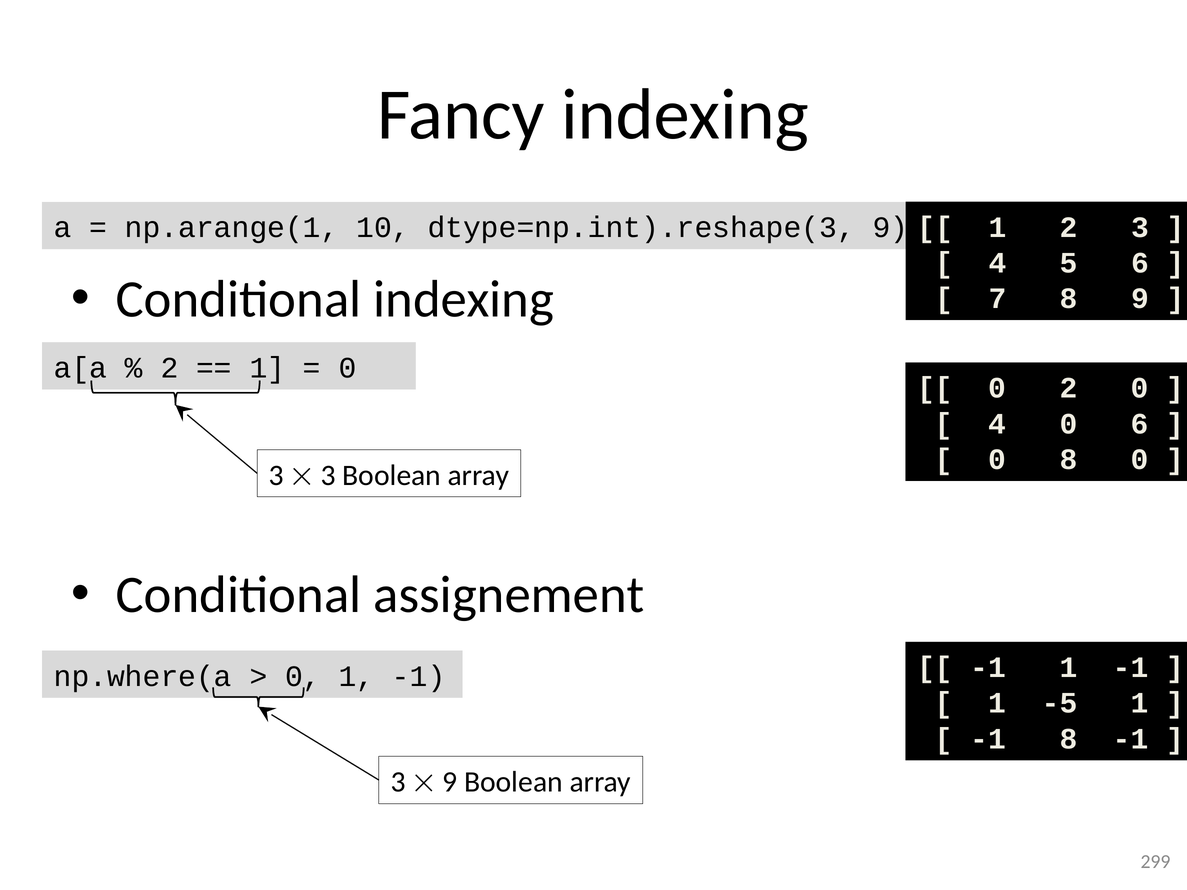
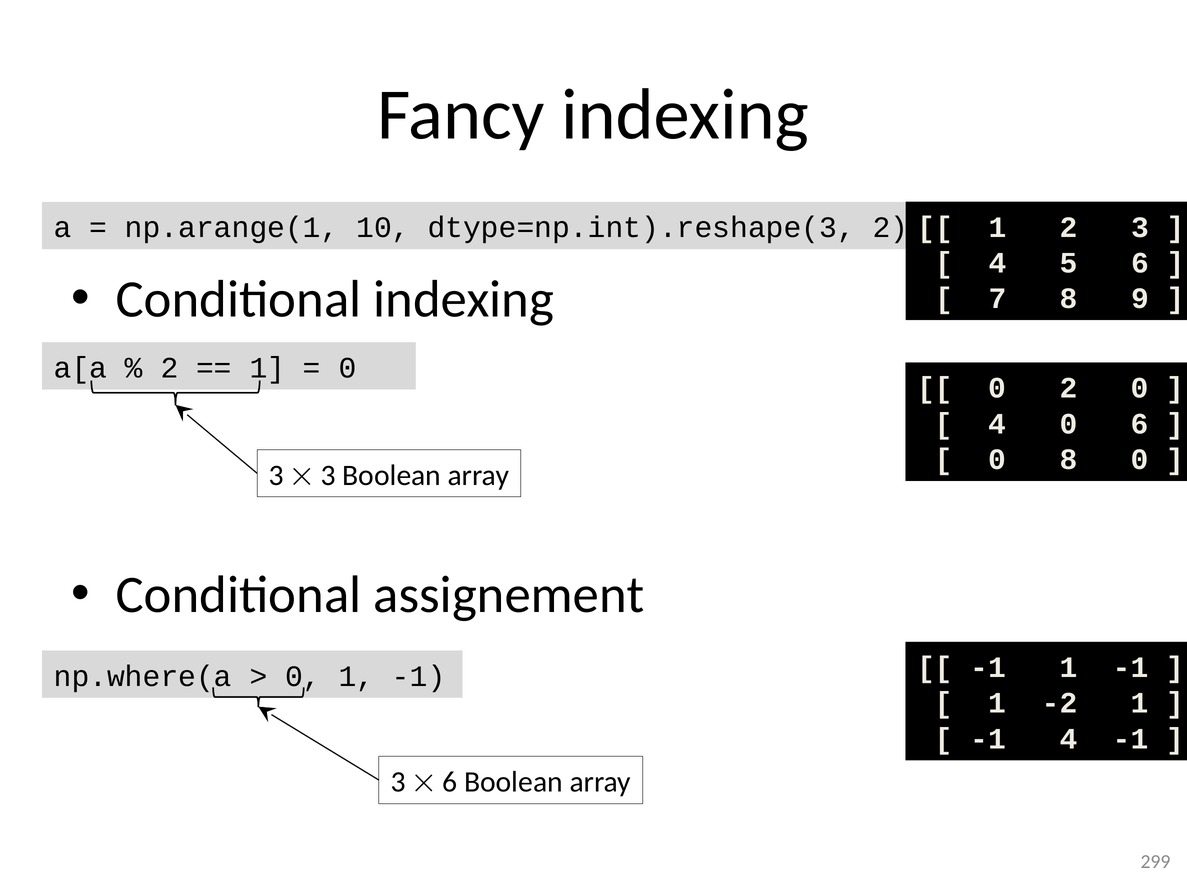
dtype=np.int).reshape(3 9: 9 -> 2 (890, 228)
-5: -5 -> -2 (1060, 703)
-1 8: 8 -> 4 (1068, 739)
9: 9 -> 6 (450, 782)
